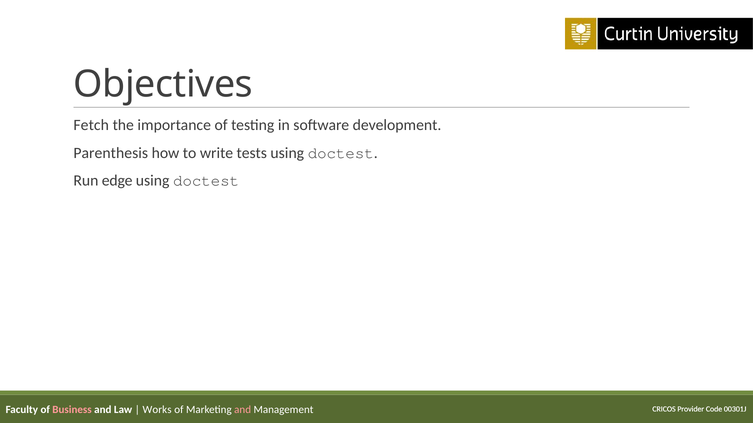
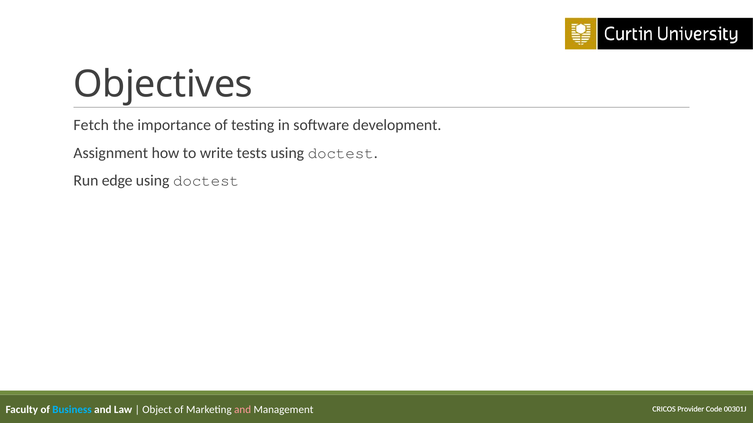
Parenthesis: Parenthesis -> Assignment (111, 153)
Business colour: pink -> light blue (72, 410)
Works: Works -> Object (157, 410)
